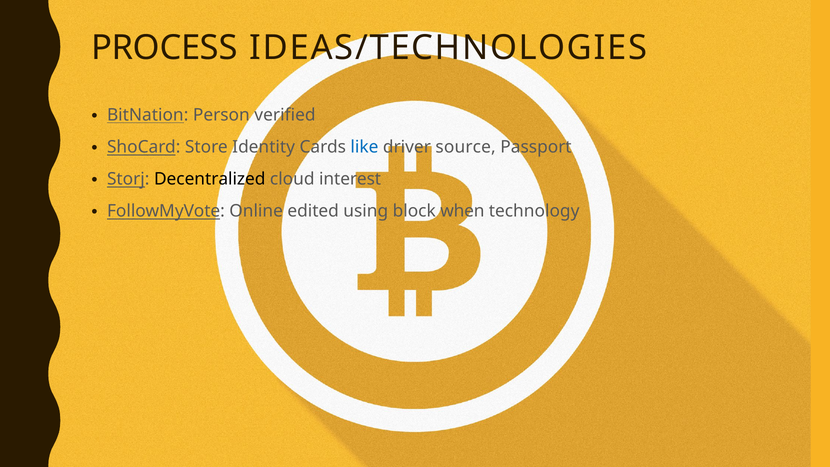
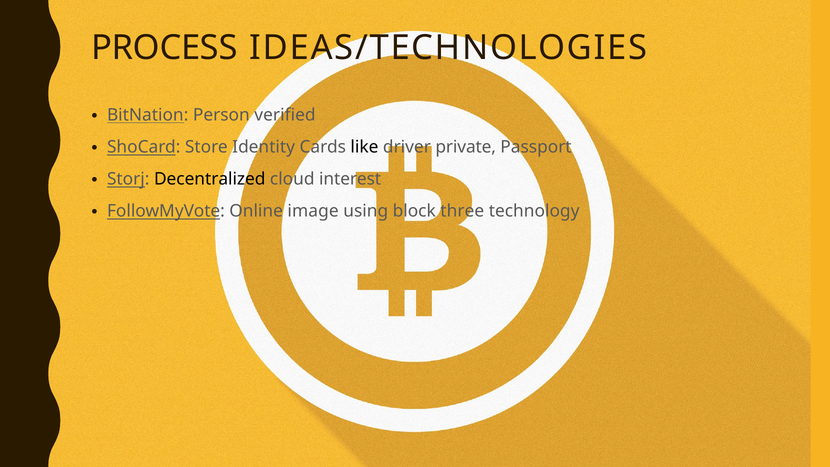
like colour: blue -> black (364, 147)
source: source -> private (466, 147)
edited: edited -> image (313, 211)
when: when -> three (462, 211)
